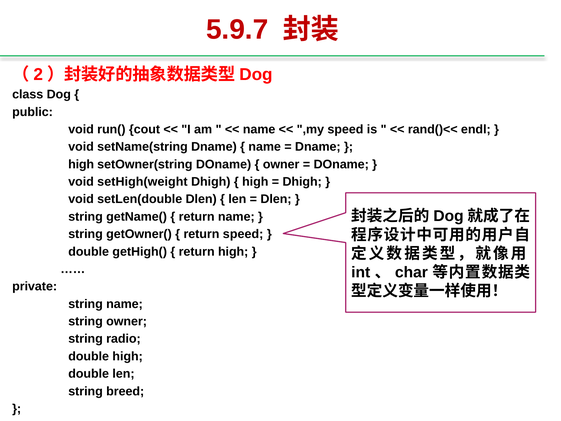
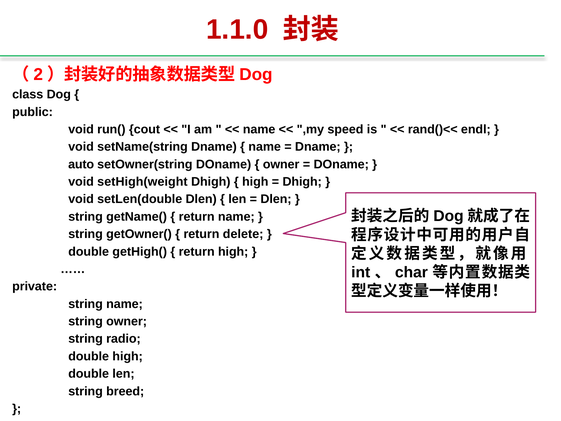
5.9.7: 5.9.7 -> 1.1.0 (237, 29)
high: high -> auto (81, 164)
return speed: speed -> delete (243, 234)
